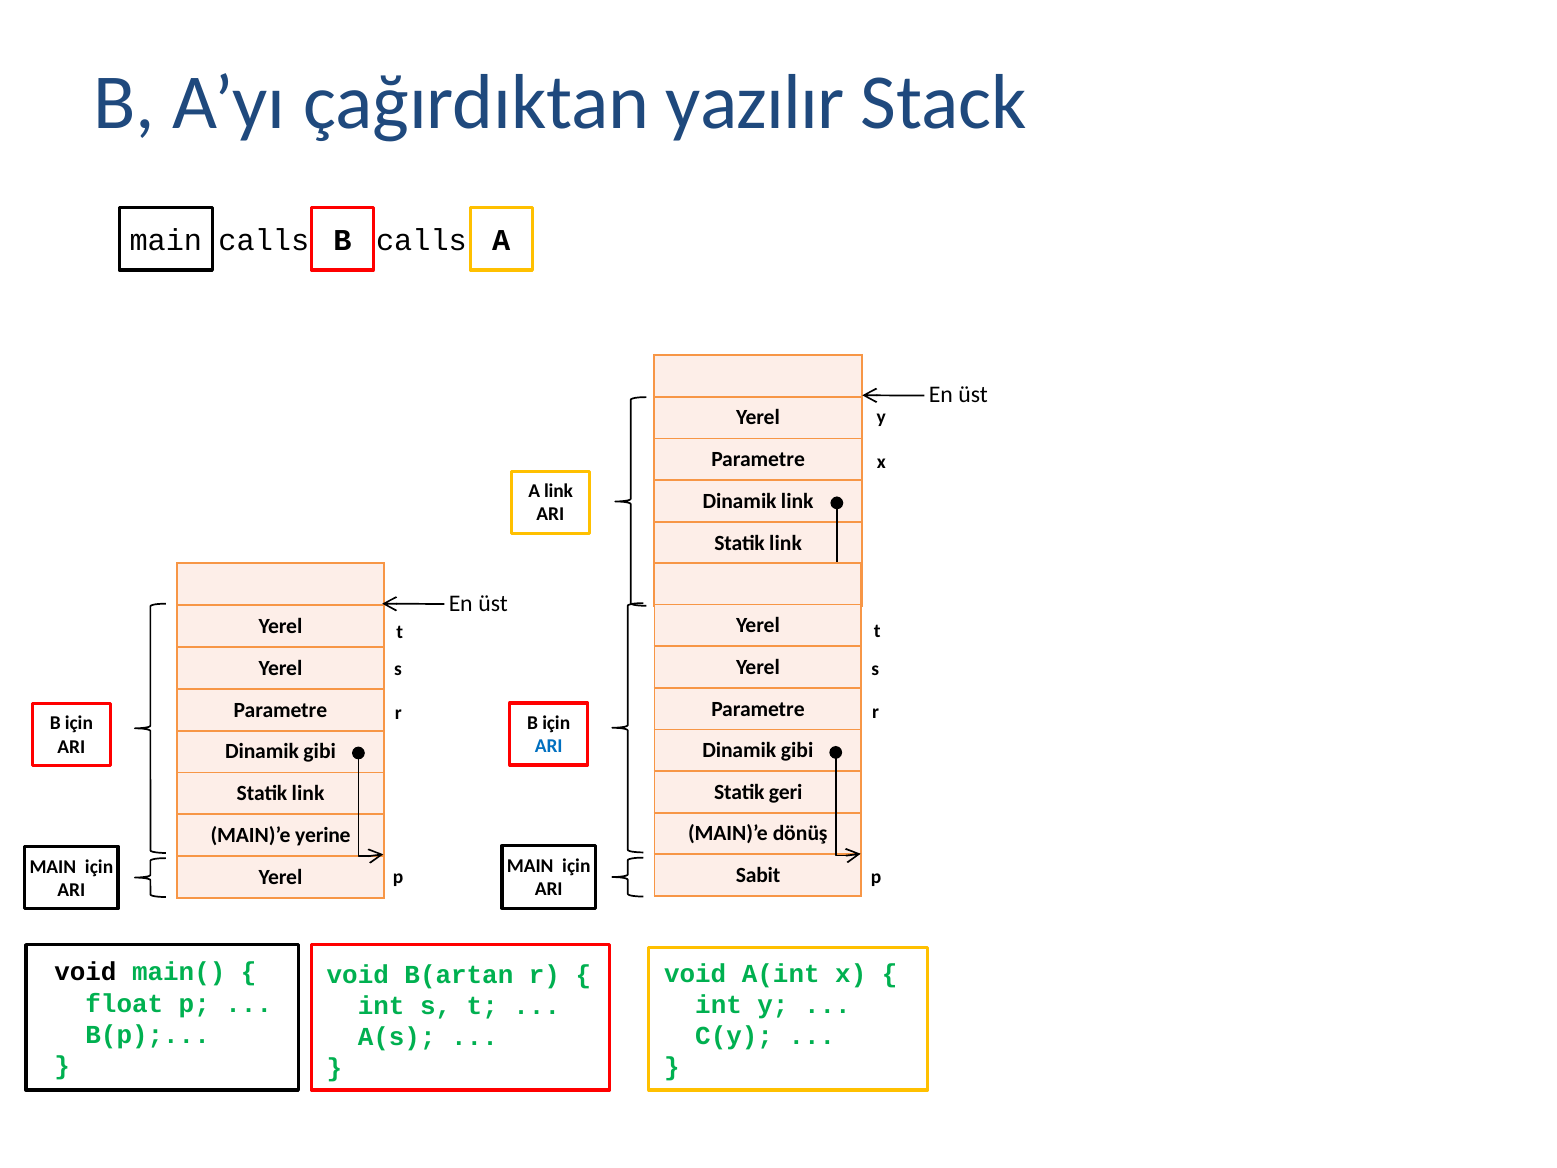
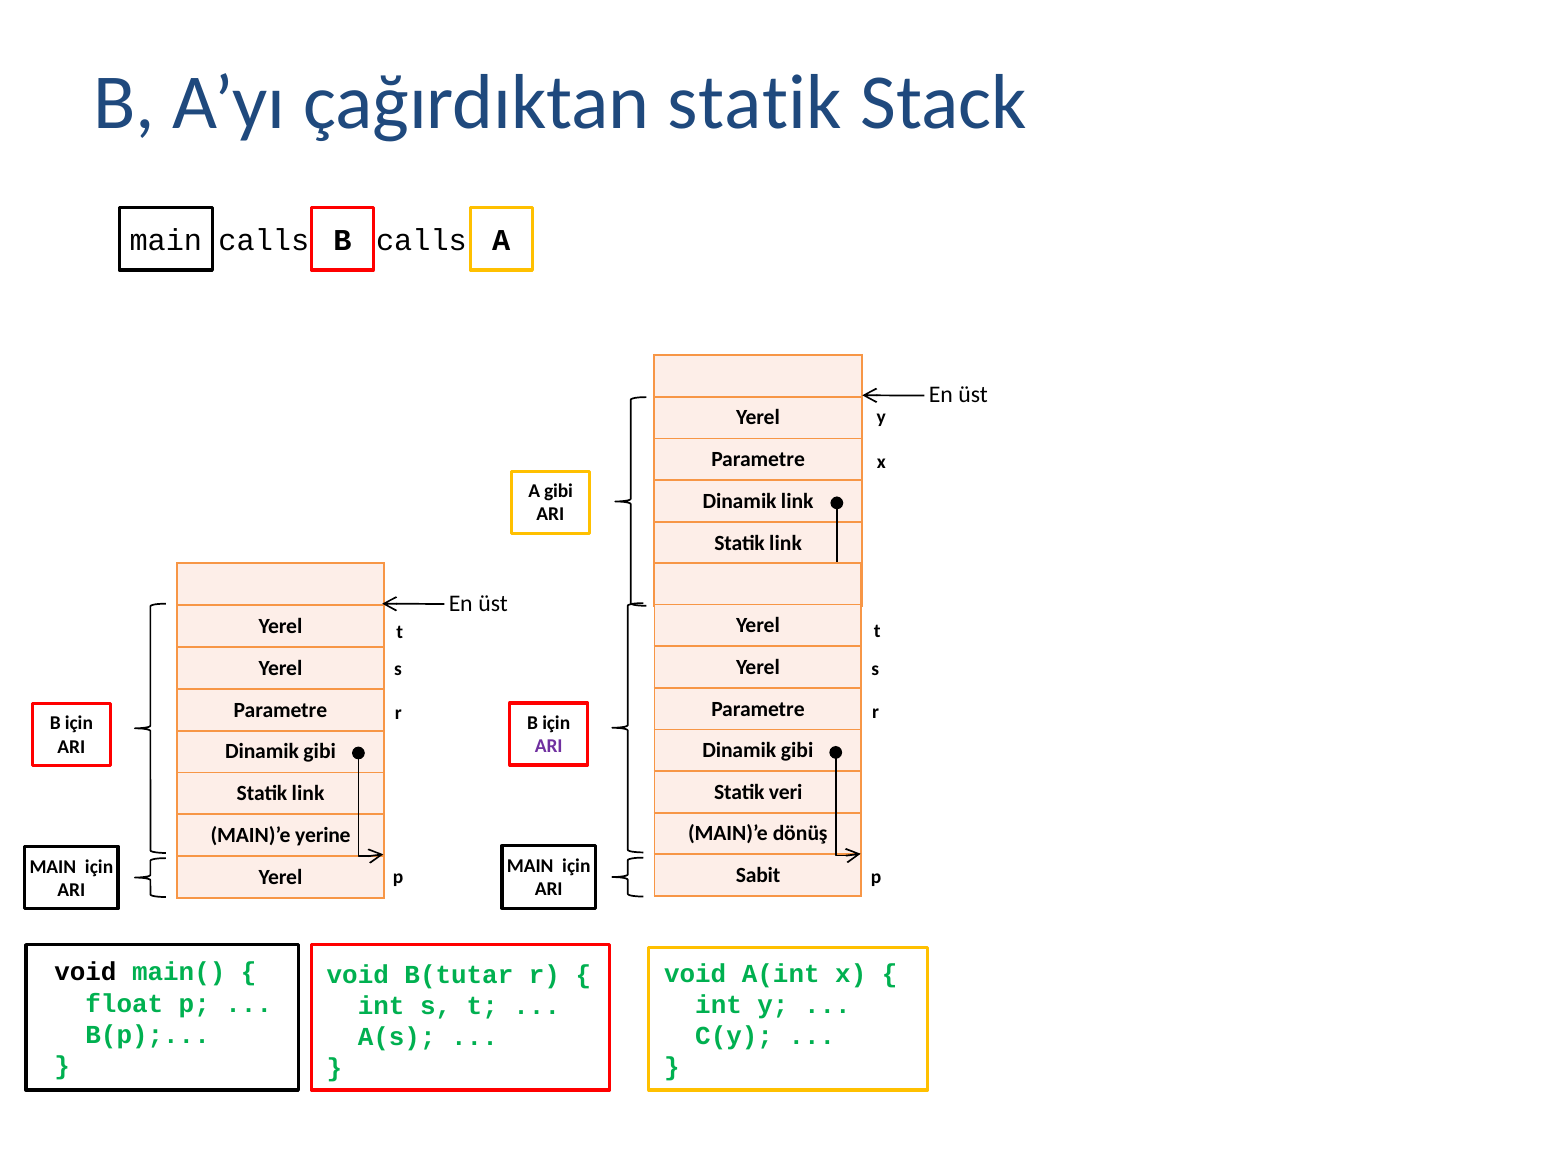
çağırdıktan yazılır: yazılır -> statik (755, 103)
A link: link -> gibi (558, 491)
ARI colour: blue -> purple (549, 746)
geri: geri -> veri (786, 792)
B(artan: B(artan -> B(tutar (459, 975)
